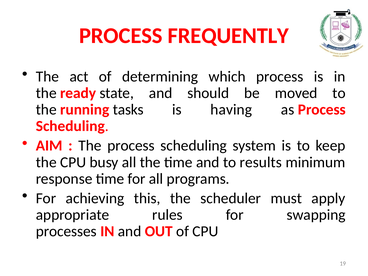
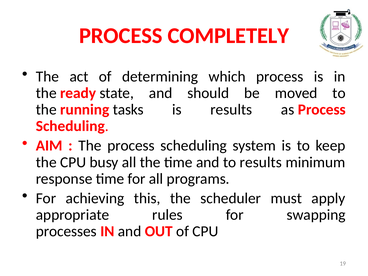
FREQUENTLY: FREQUENTLY -> COMPLETELY (228, 36)
is having: having -> results (231, 110)
